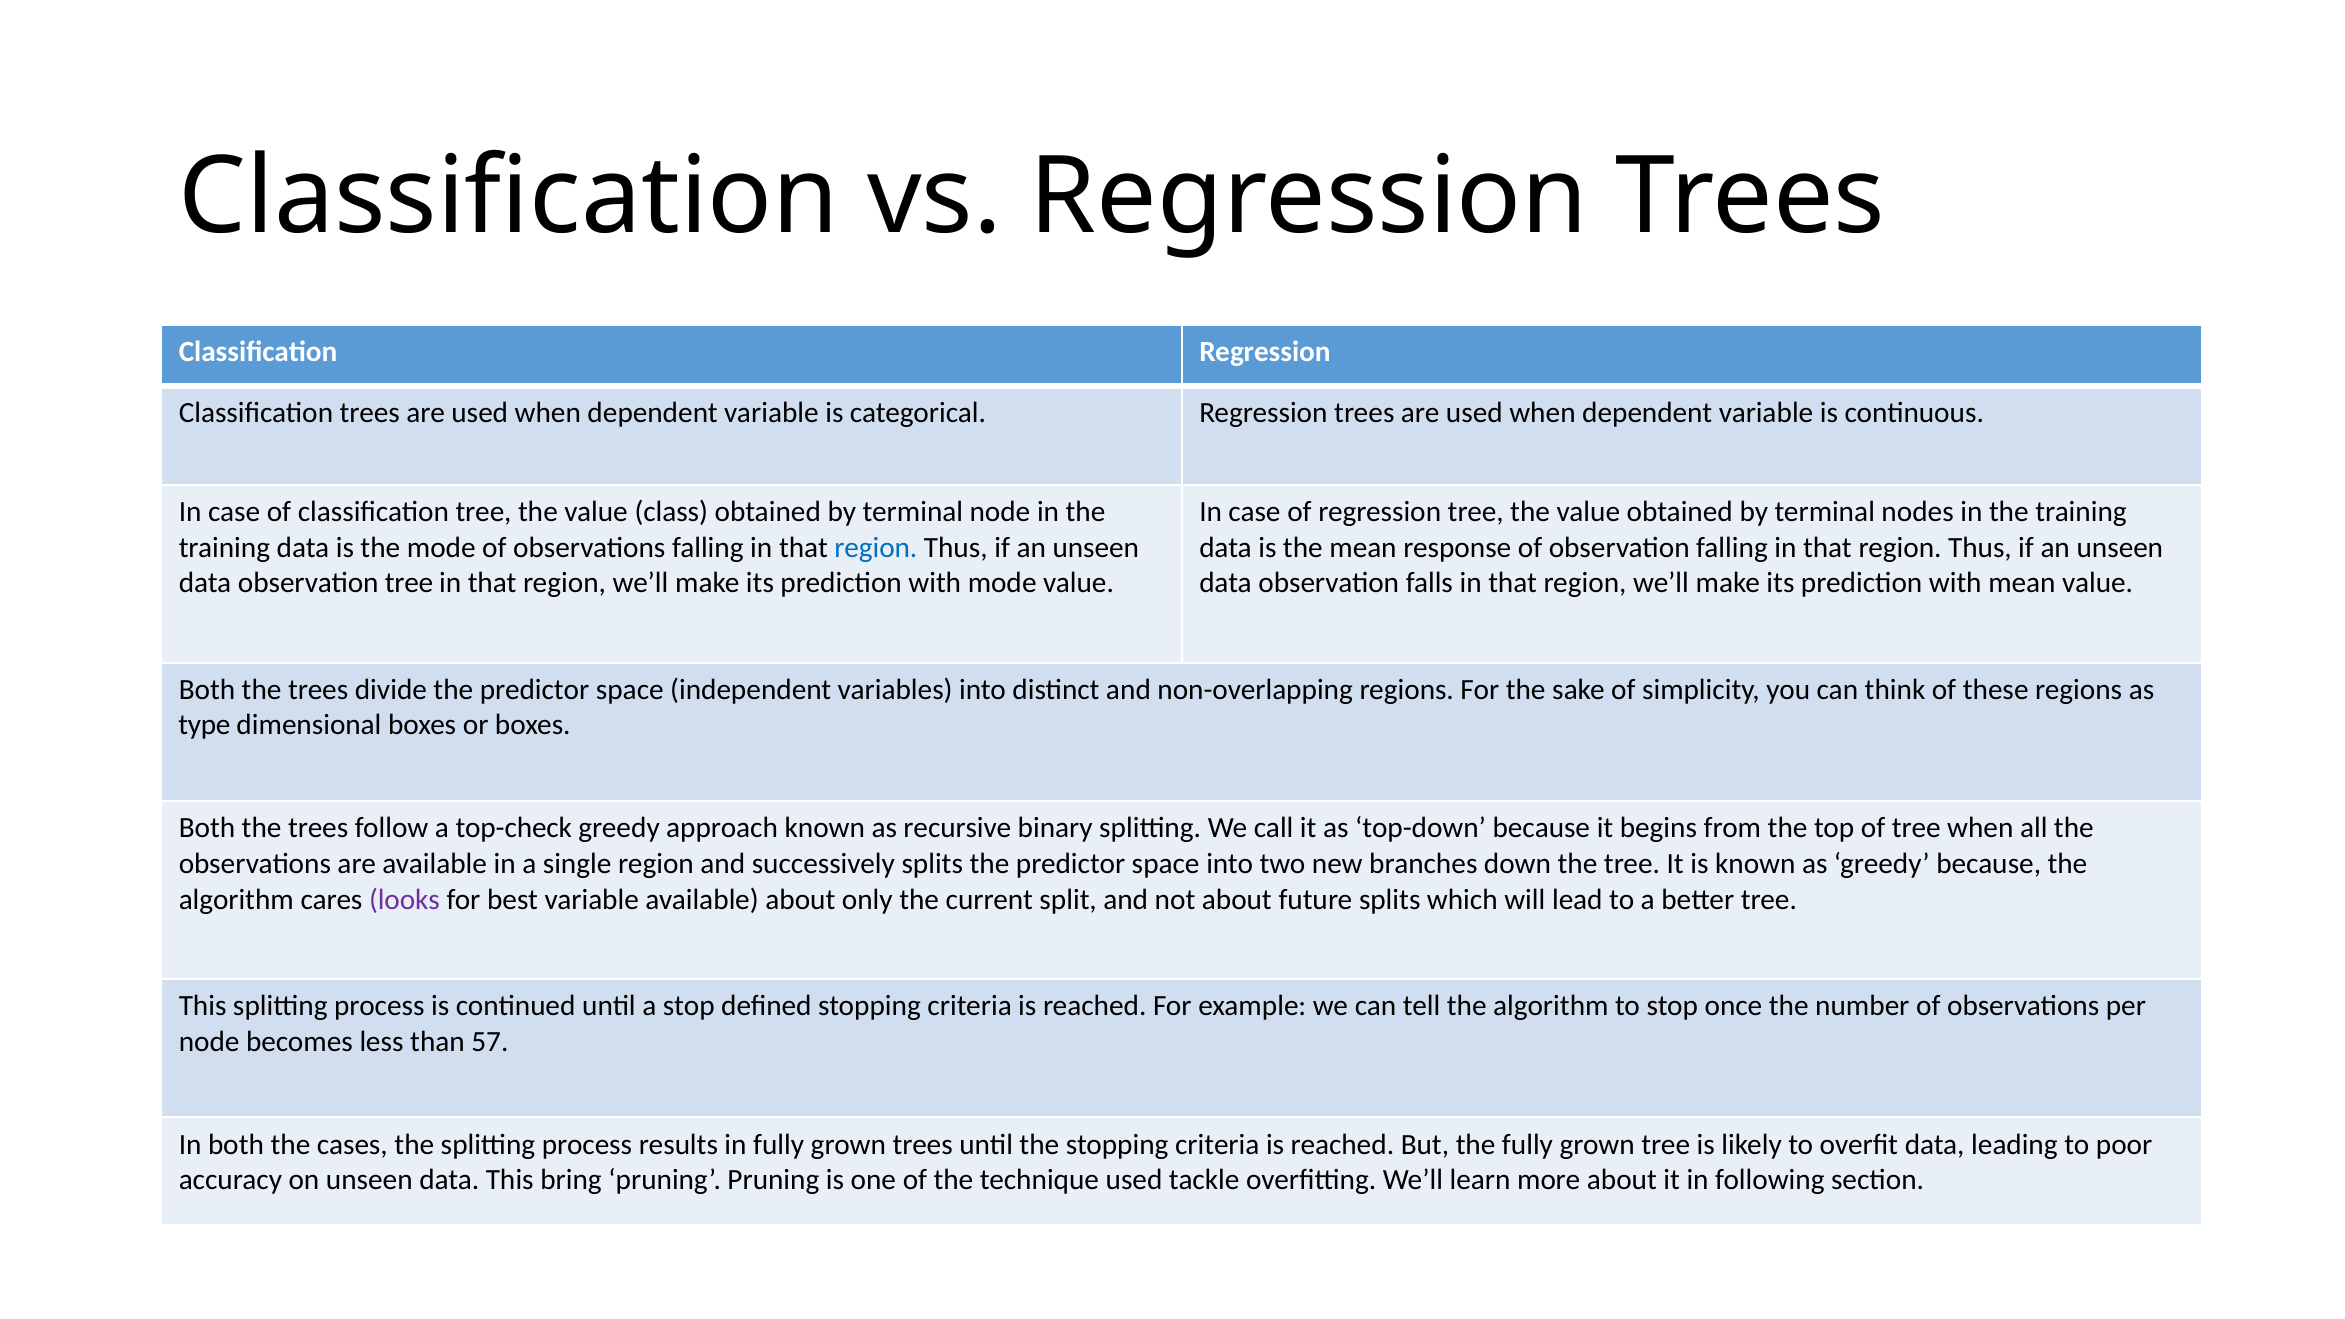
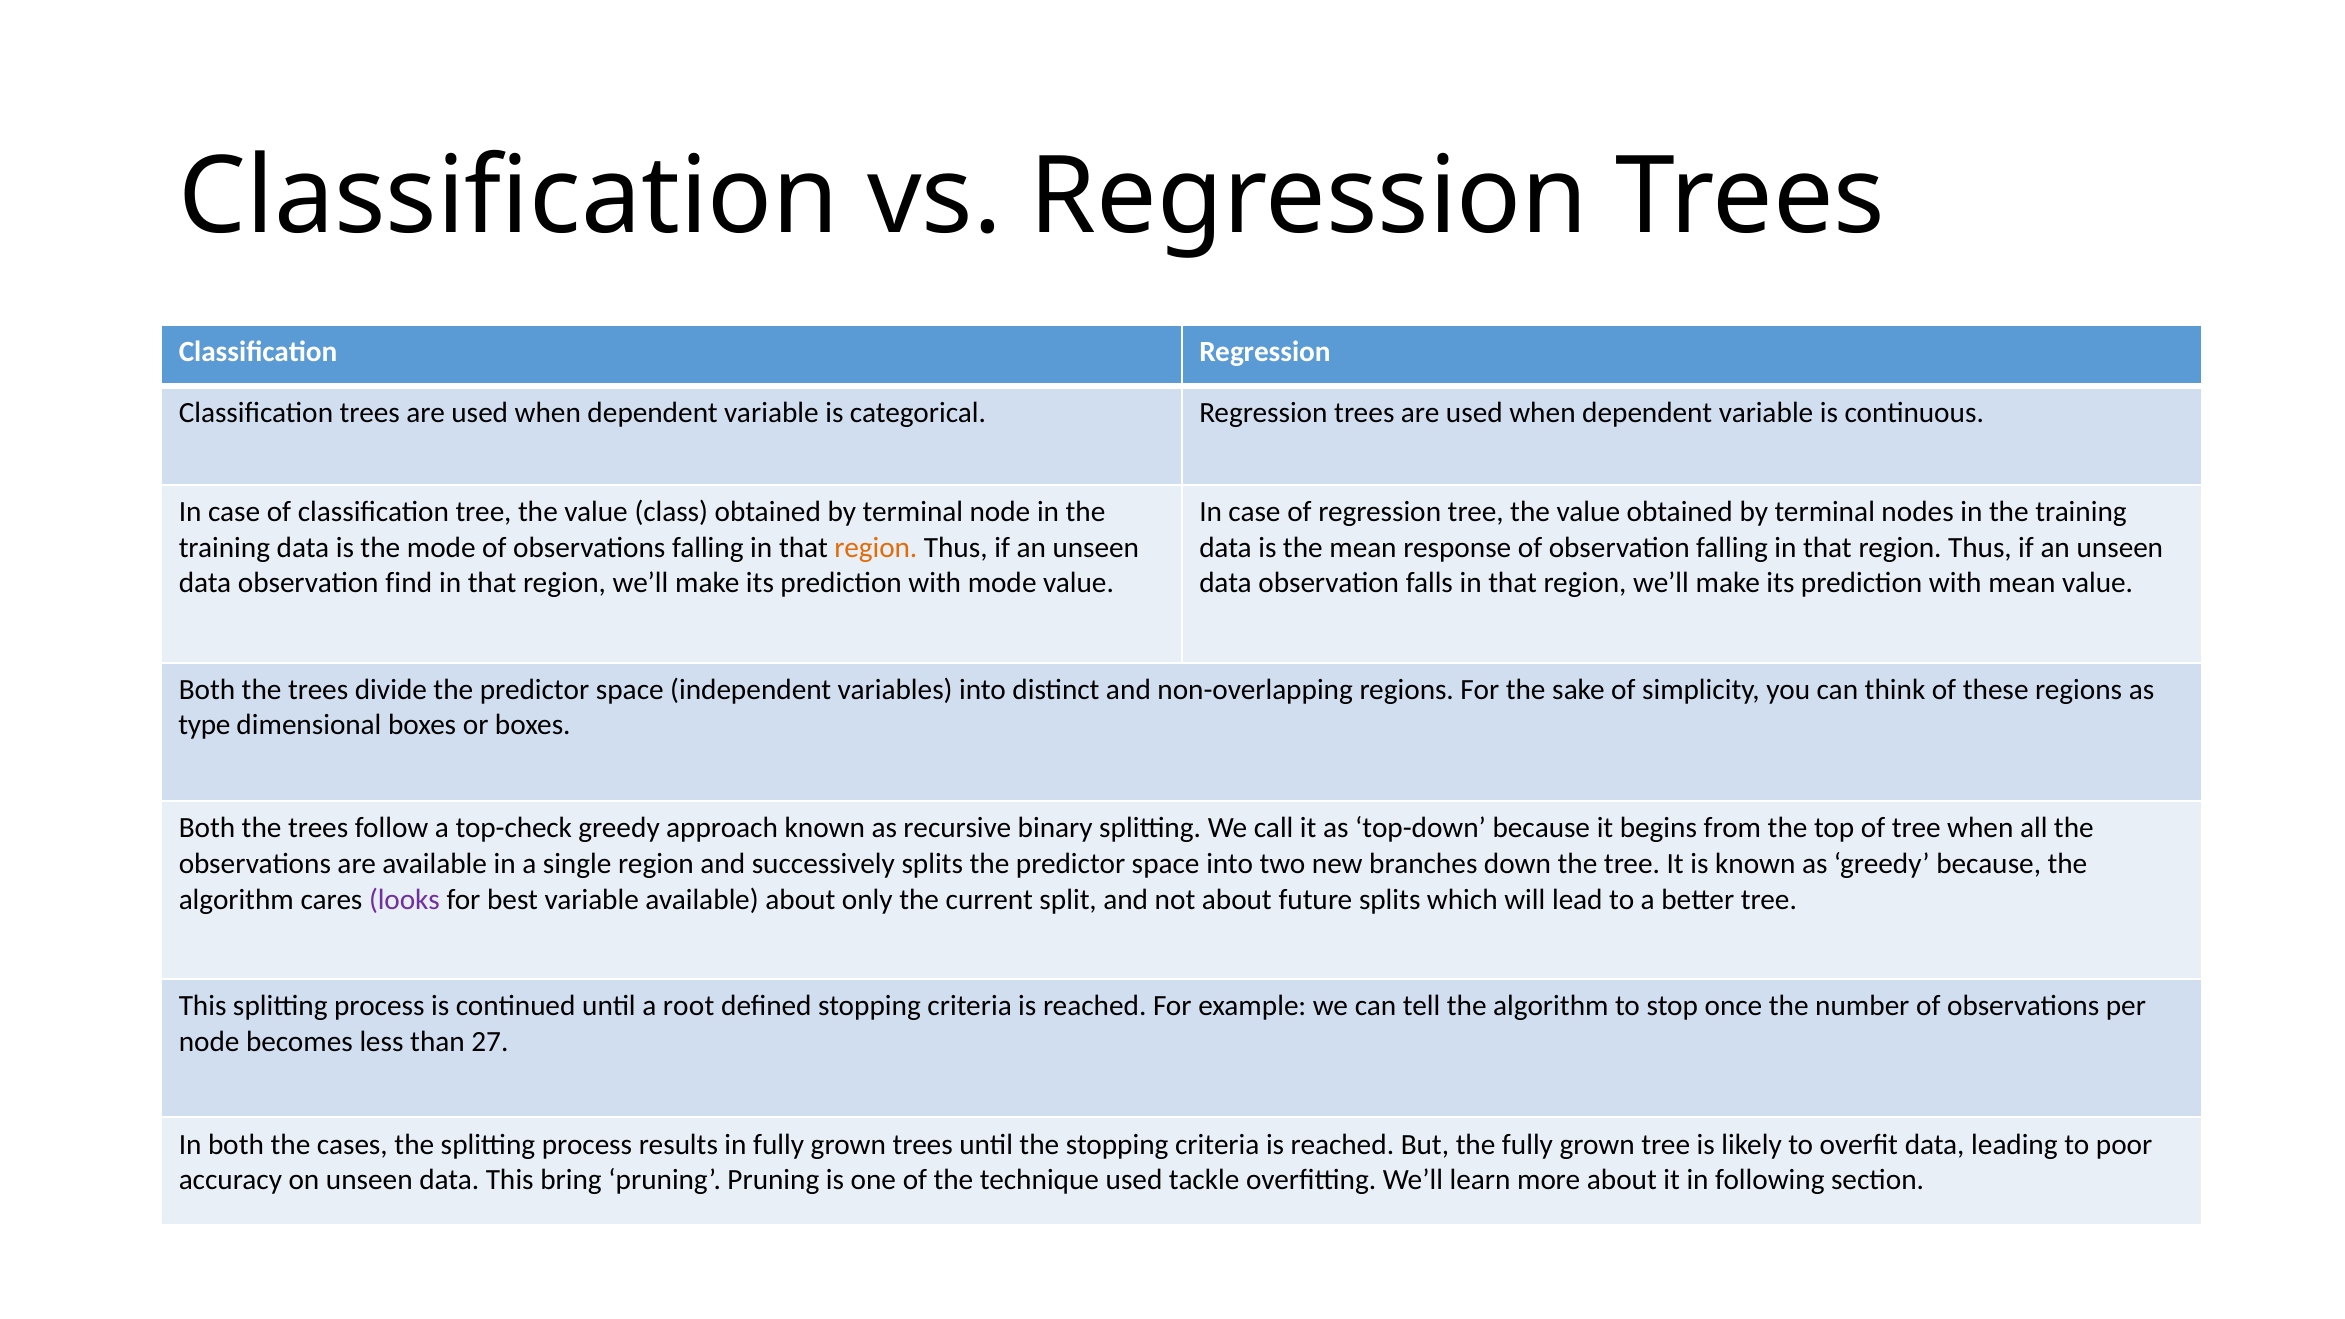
region colour: blue -> orange (876, 547)
observation tree: tree -> find (409, 583)
a stop: stop -> root (689, 1006)
57: 57 -> 27 (490, 1042)
